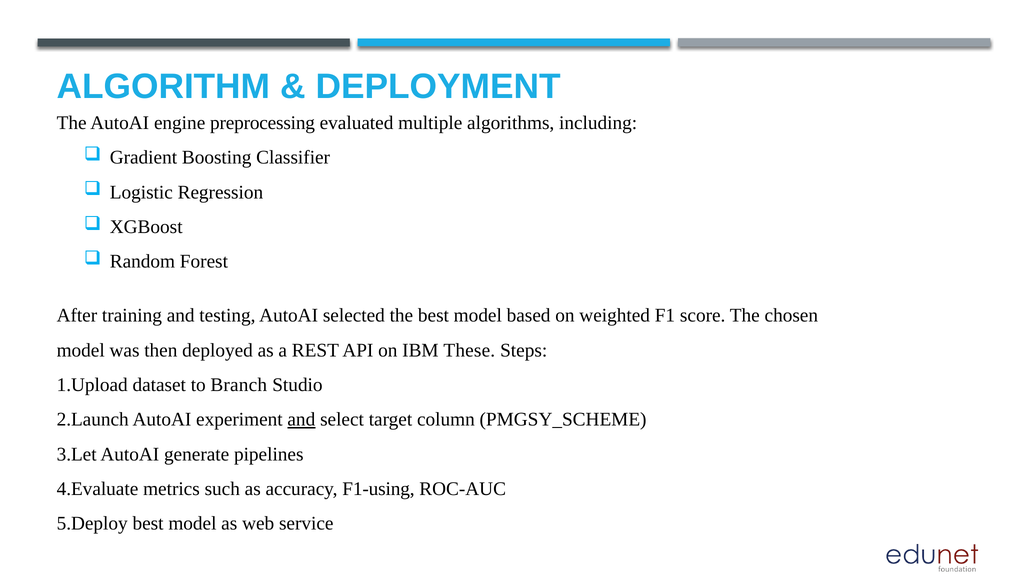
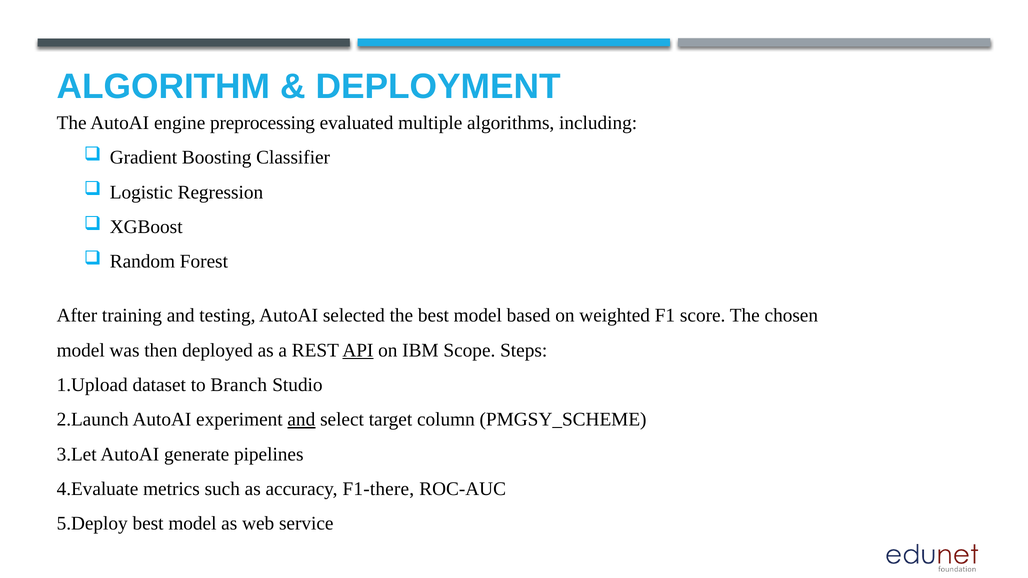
API underline: none -> present (358, 350)
These: These -> Scope (469, 350)
F1-using: F1-using -> F1-there (378, 489)
